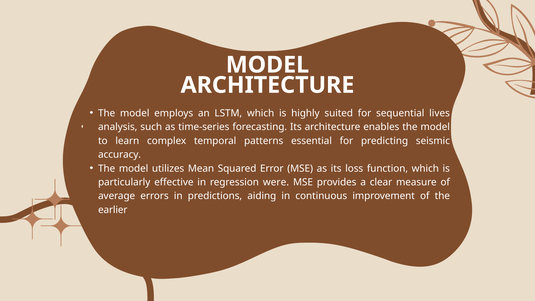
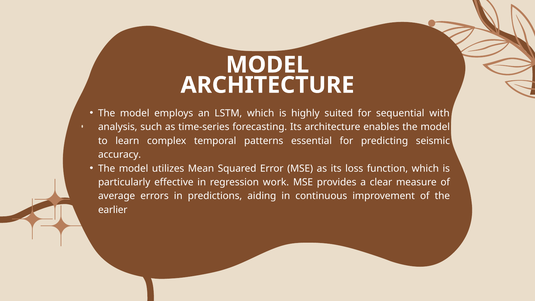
lives: lives -> with (440, 113)
were: were -> work (276, 182)
